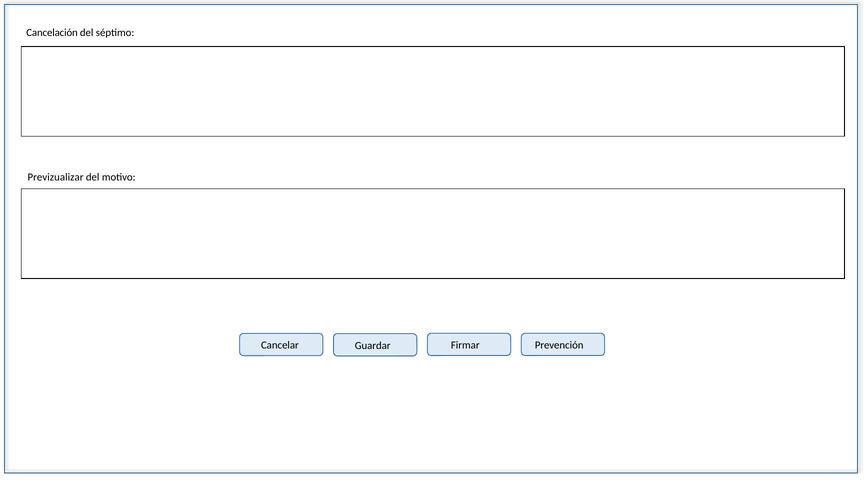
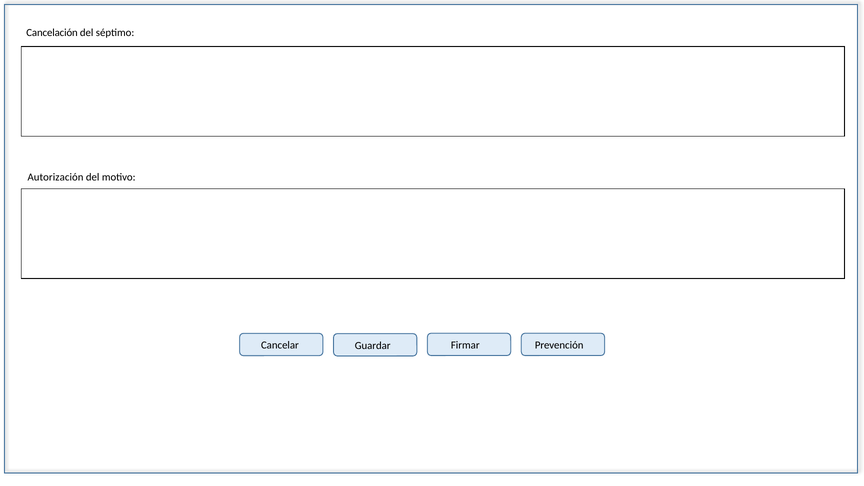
Previzualizar: Previzualizar -> Autorización (56, 177)
